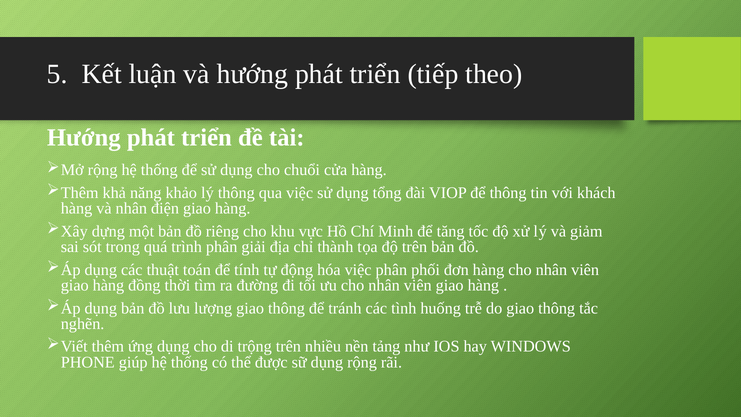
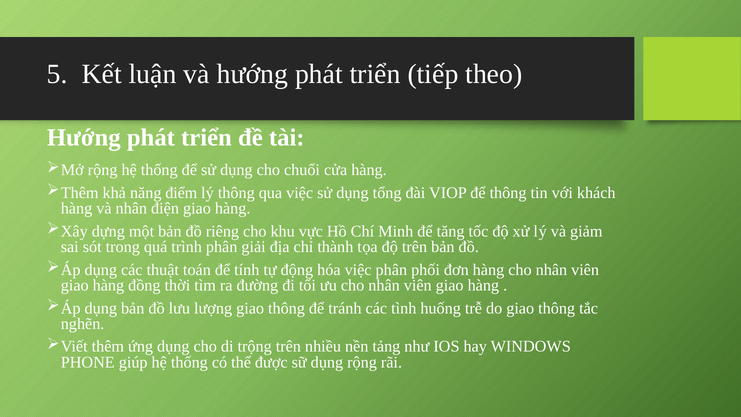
khảo: khảo -> điểm (181, 193)
